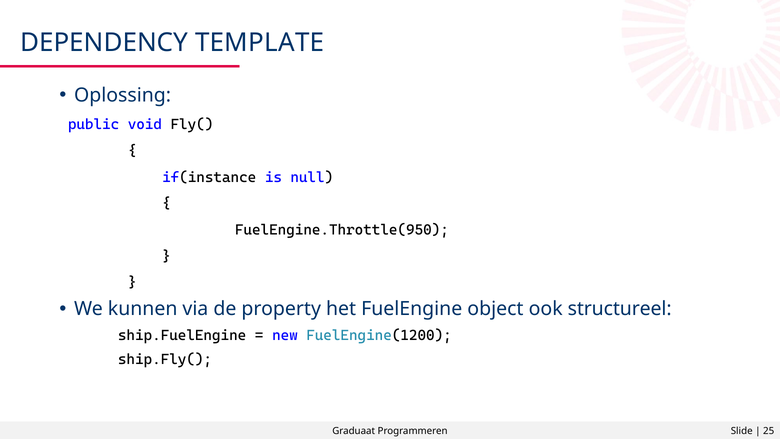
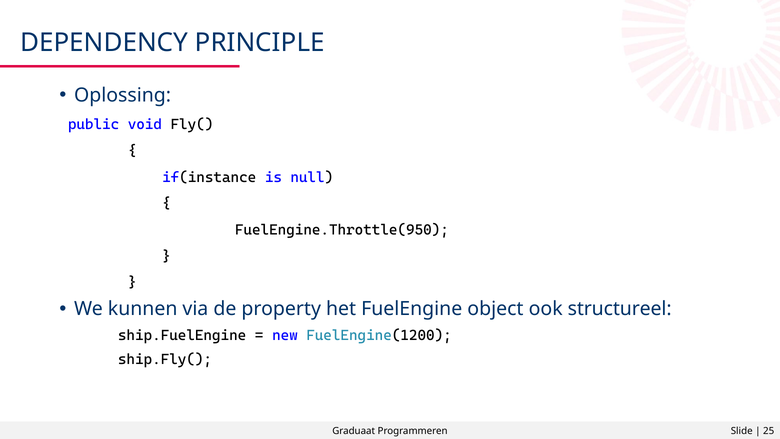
TEMPLATE: TEMPLATE -> PRINCIPLE (260, 43)
